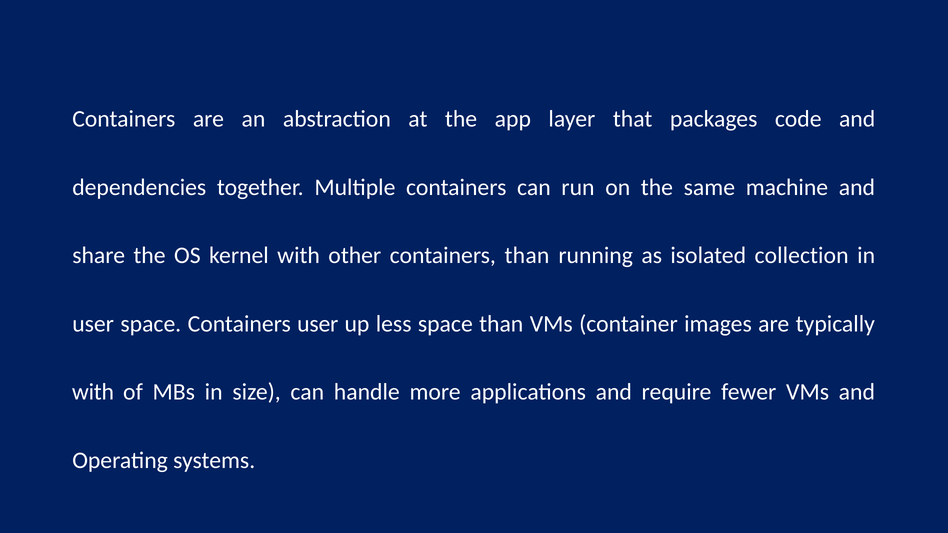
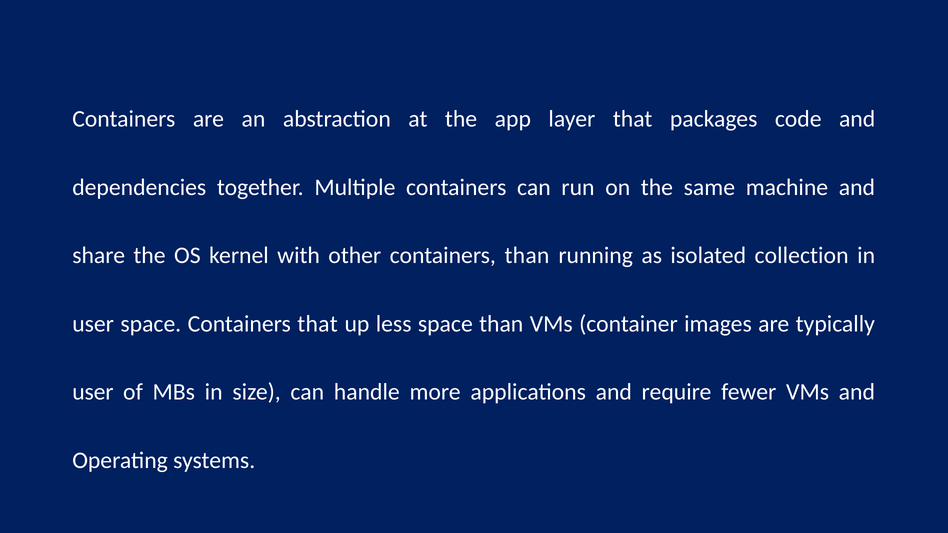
Containers user: user -> that (318, 324)
with: with -> user (93, 392)
